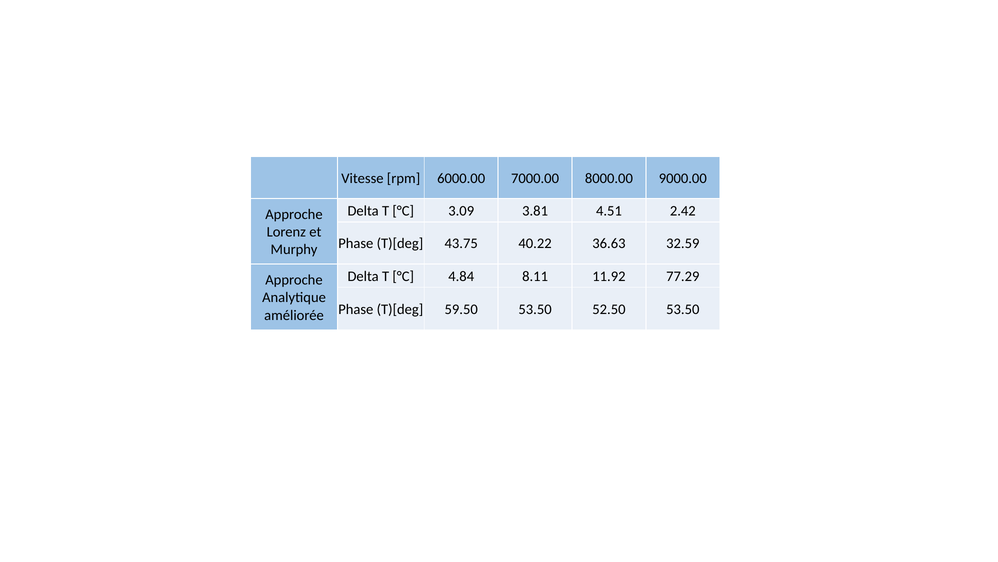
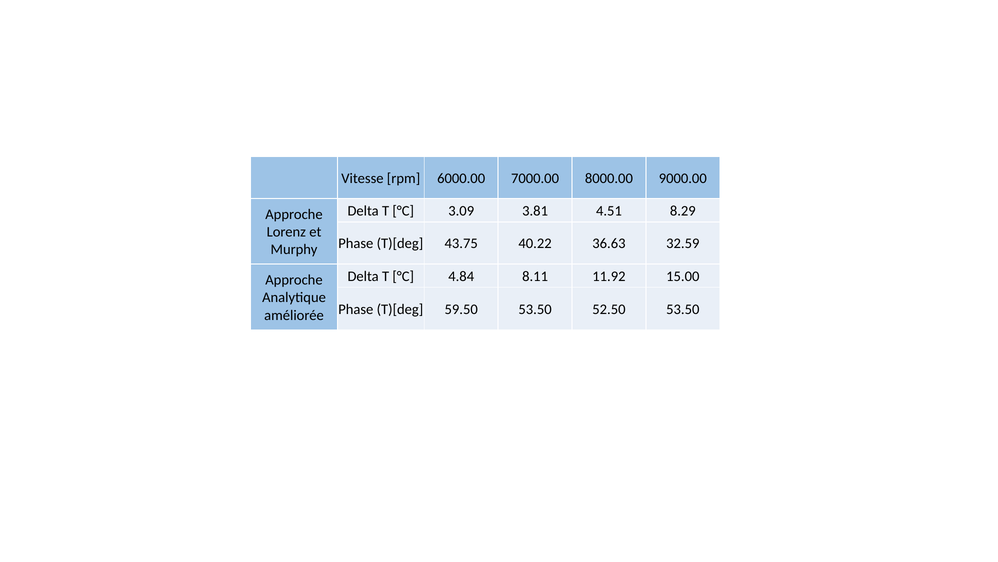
2.42: 2.42 -> 8.29 (683, 211)
77.29: 77.29 -> 15.00 (683, 276)
